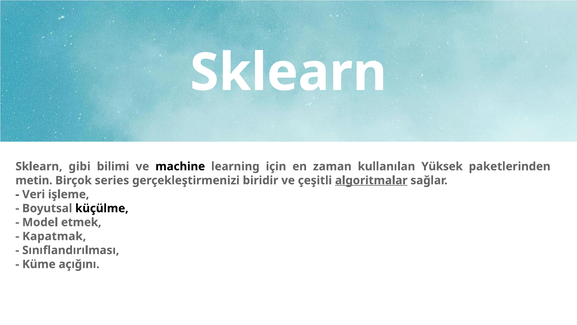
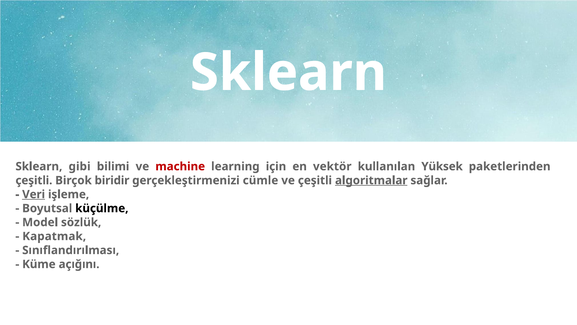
machine colour: black -> red (180, 166)
zaman: zaman -> vektör (332, 166)
metin: metin -> çeşitli (34, 180)
series: series -> biridir (112, 180)
biridir: biridir -> cümle (260, 180)
Veri underline: none -> present (34, 194)
etmek: etmek -> sözlük (81, 222)
